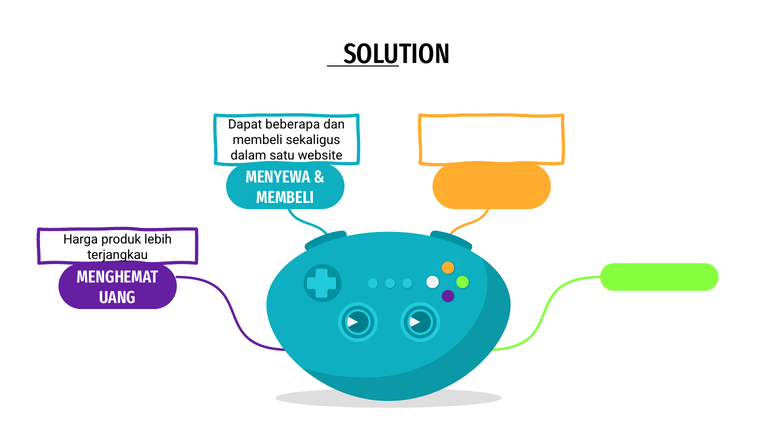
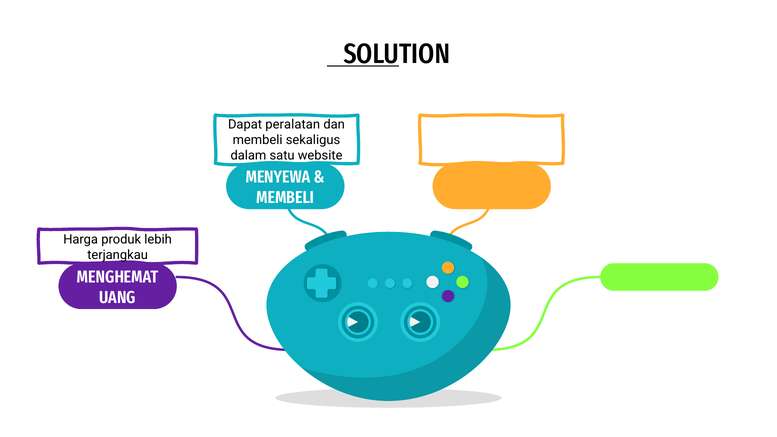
beberapa: beberapa -> peralatan (293, 125)
